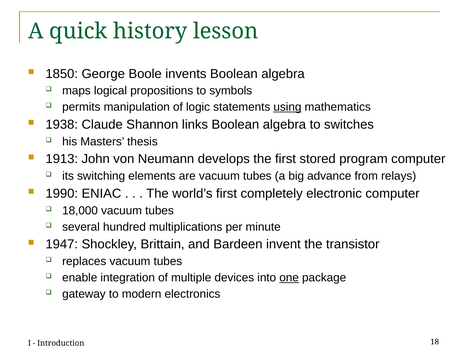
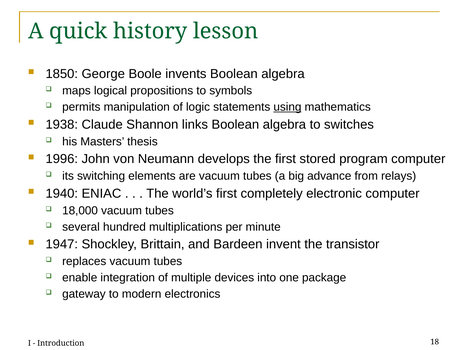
1913: 1913 -> 1996 (62, 159)
1990: 1990 -> 1940 (62, 194)
one underline: present -> none (289, 278)
